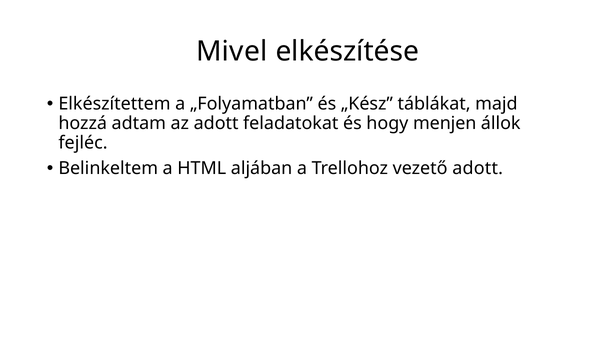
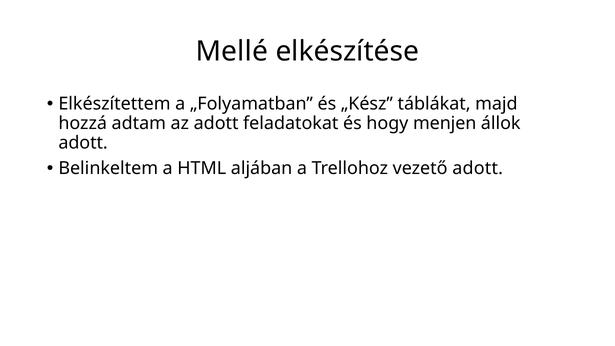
Mivel: Mivel -> Mellé (232, 52)
fejléc: fejléc -> adott (83, 143)
